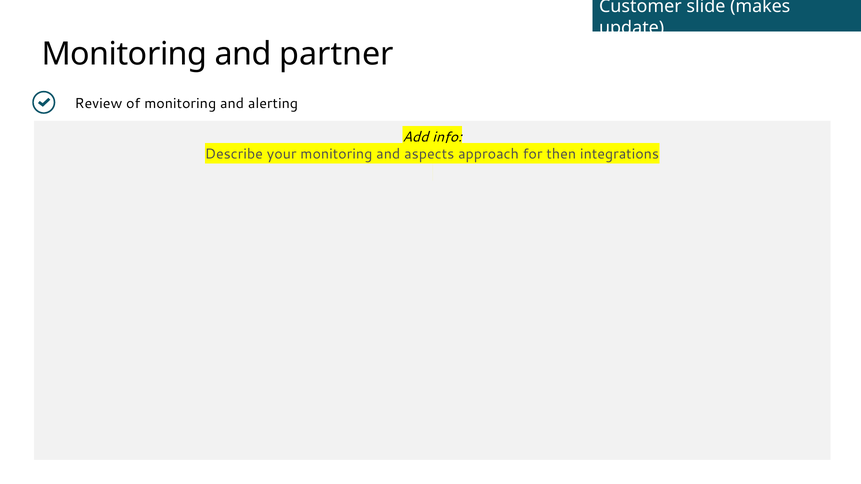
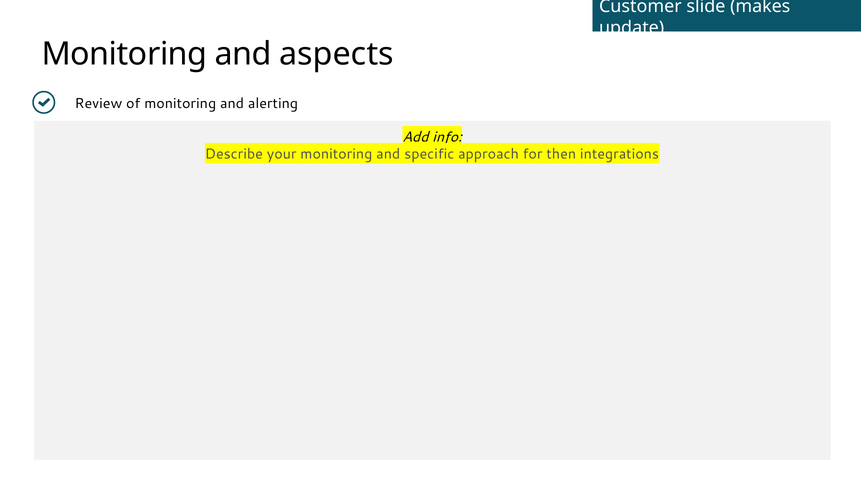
partner: partner -> aspects (336, 54)
aspects: aspects -> specific (429, 154)
